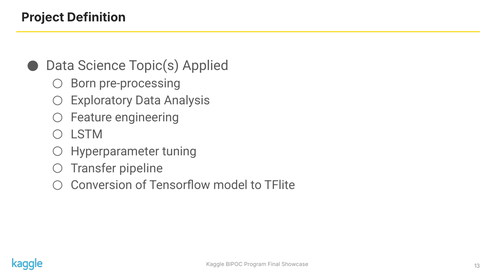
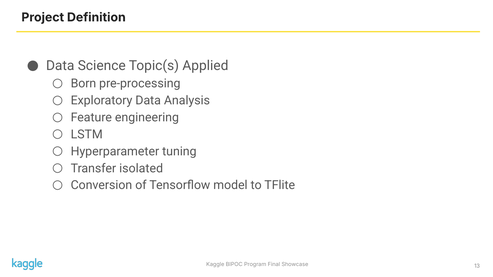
pipeline: pipeline -> isolated (141, 168)
